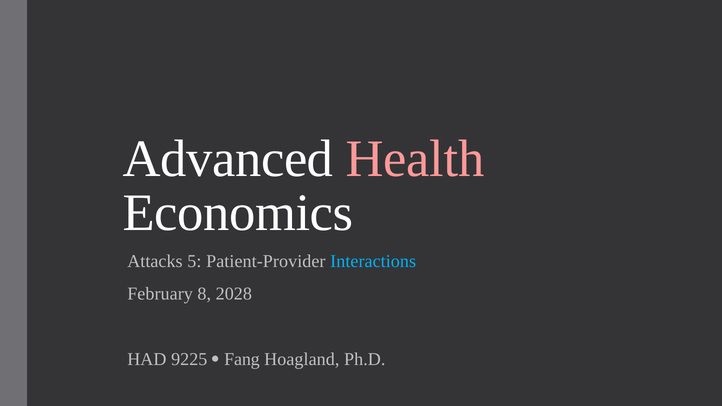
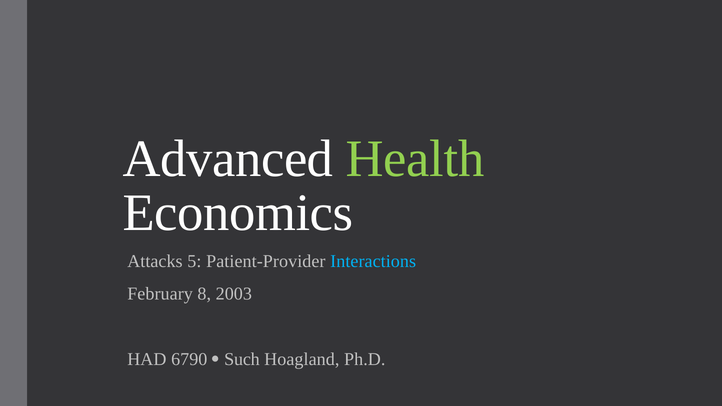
Health colour: pink -> light green (415, 159)
2028: 2028 -> 2003 (234, 294)
9225: 9225 -> 6790 (189, 359)
Fang: Fang -> Such (242, 359)
